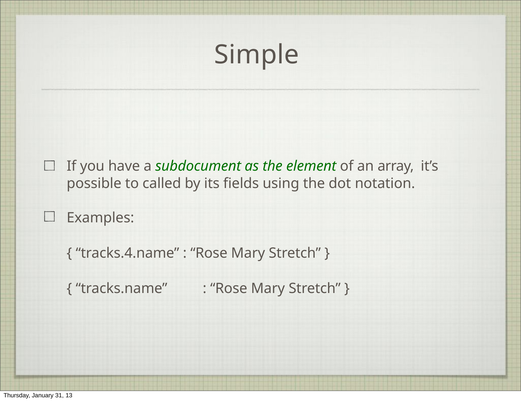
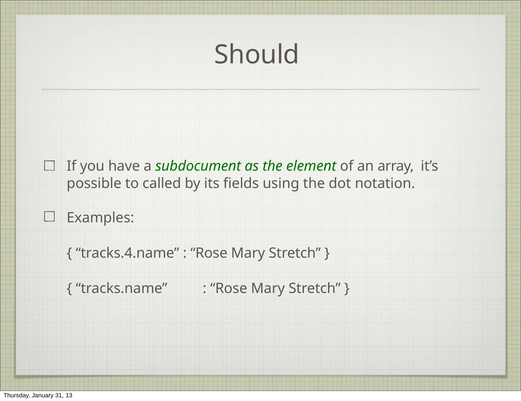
Simple: Simple -> Should (257, 55)
